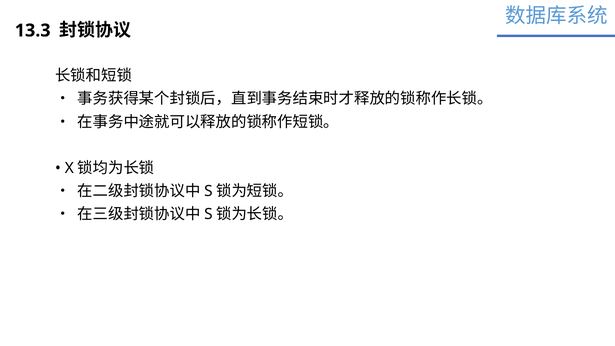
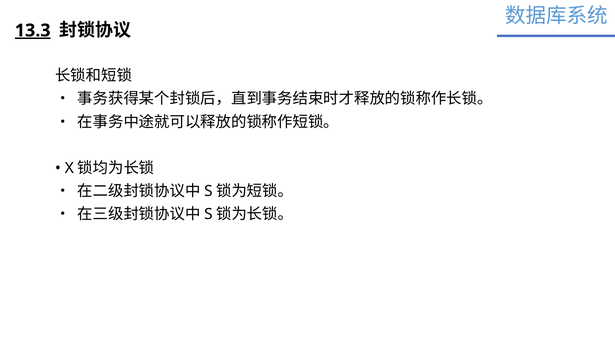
13.3 underline: none -> present (33, 31)
